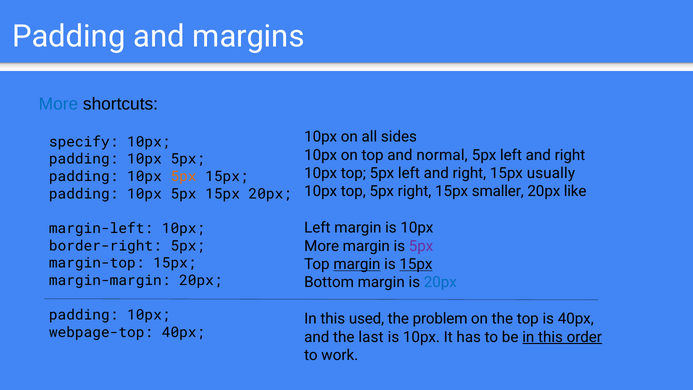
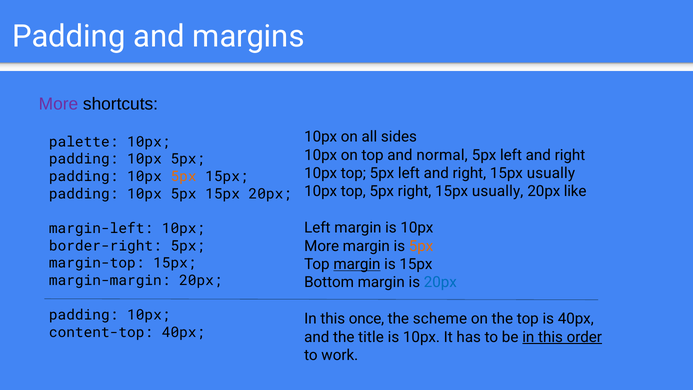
More colour: blue -> purple (58, 104)
specify: specify -> palette (84, 142)
5px right 15px smaller: smaller -> usually (498, 191)
5px colour: purple -> orange (421, 246)
15px underline: present -> none (416, 264)
used: used -> once (367, 319)
problem: problem -> scheme (440, 319)
webpage-top: webpage-top -> content-top (101, 332)
last: last -> title (371, 337)
